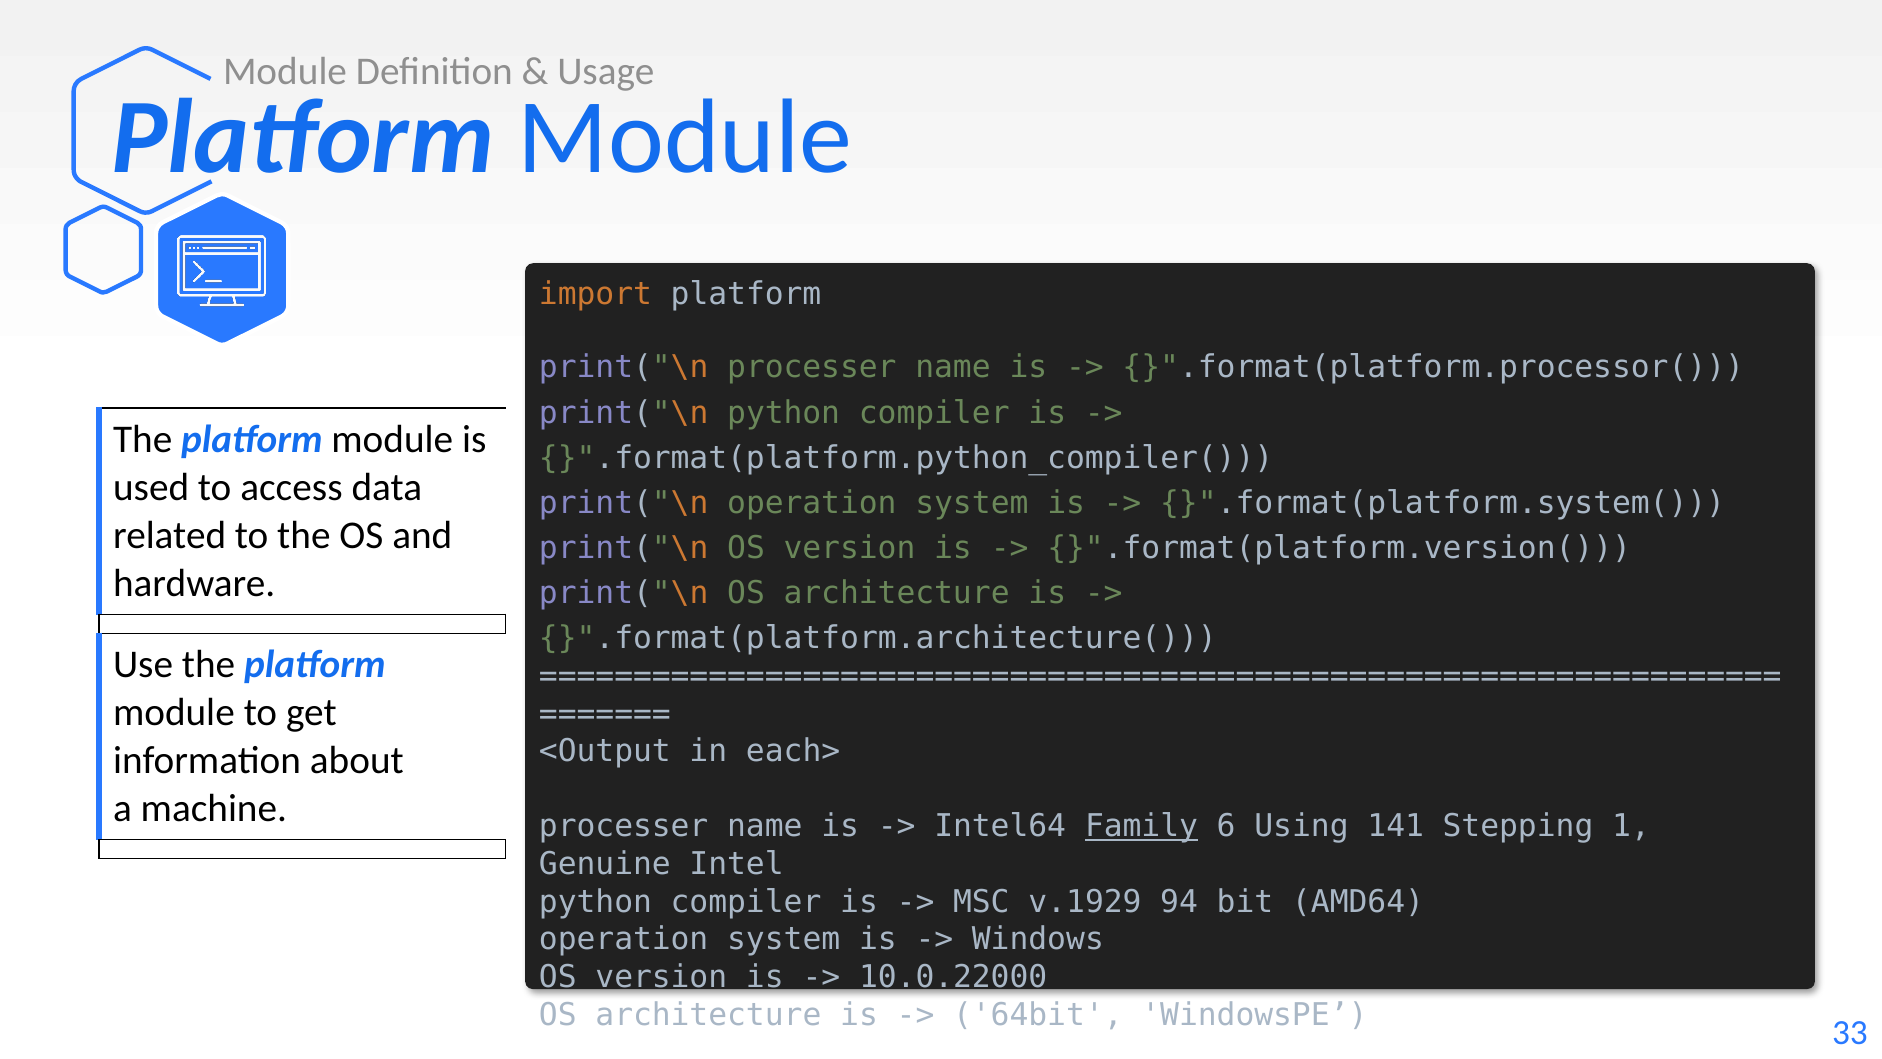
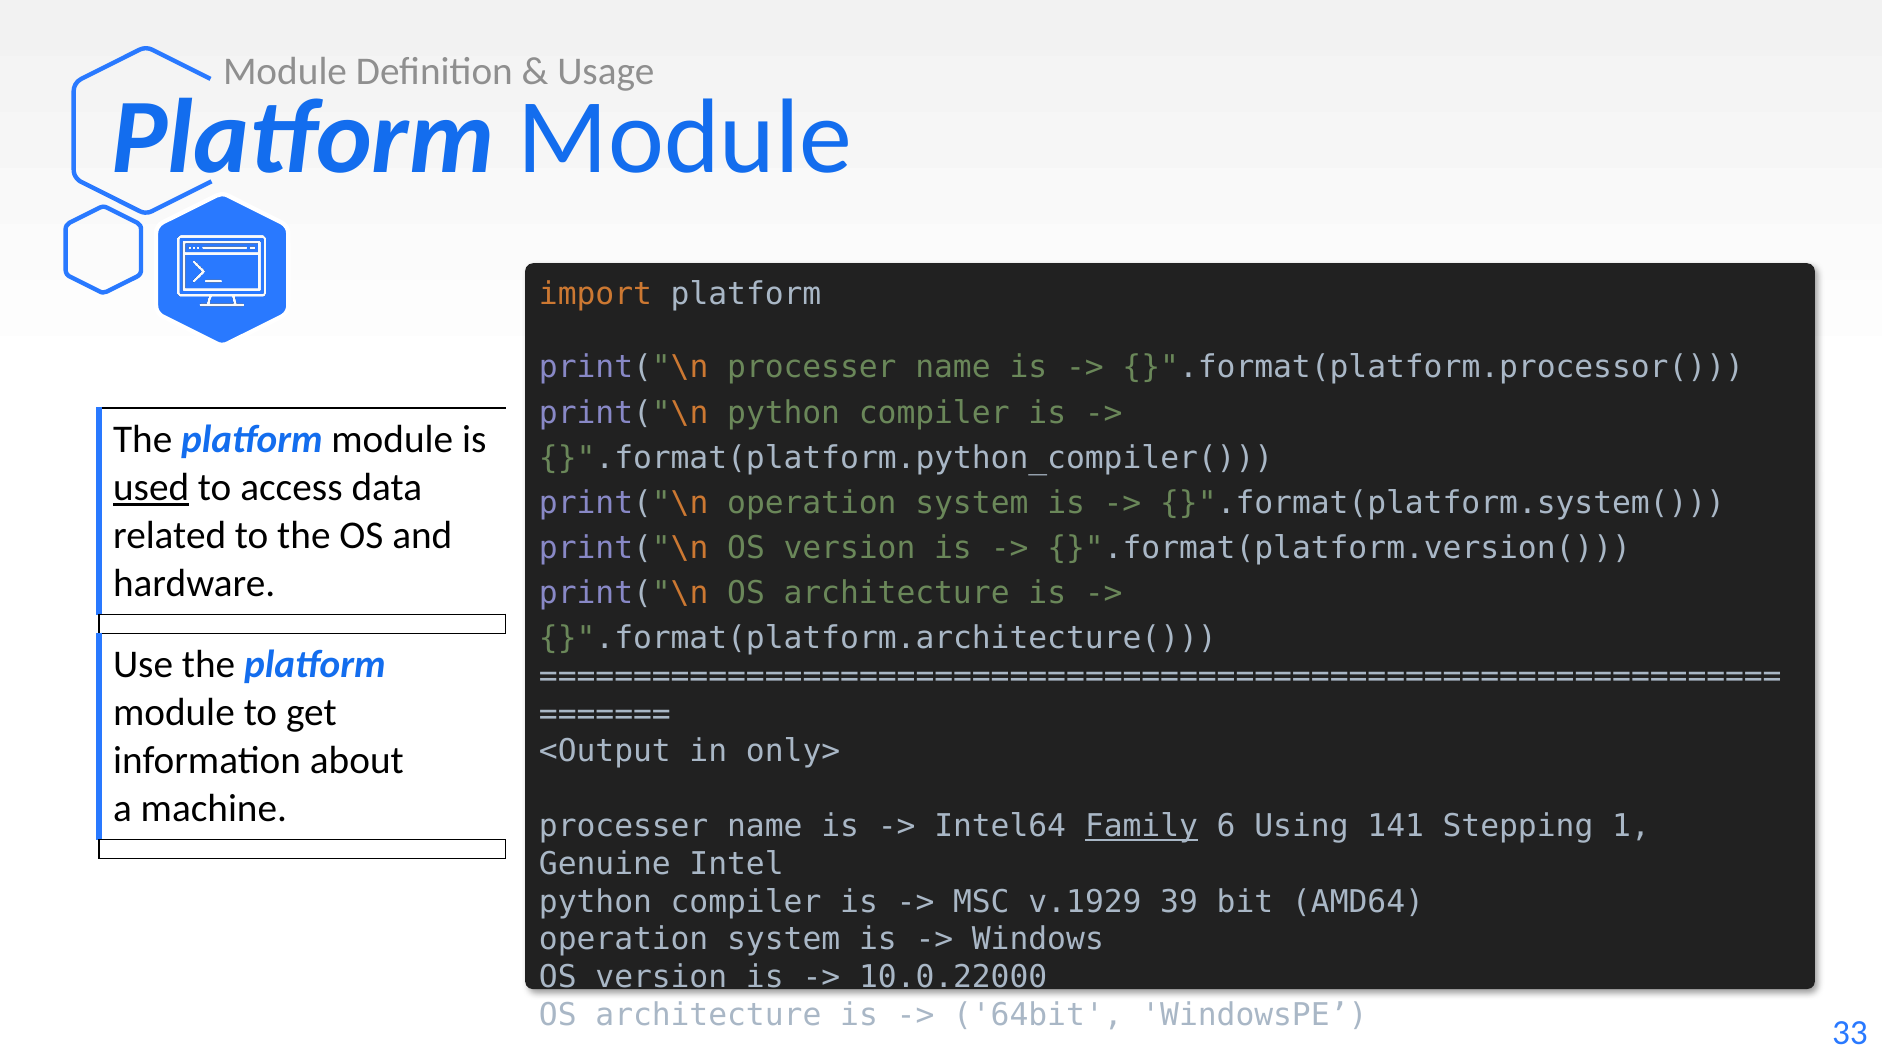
used underline: none -> present (151, 487)
each>: each> -> only> (793, 751)
94: 94 -> 39 (1179, 902)
